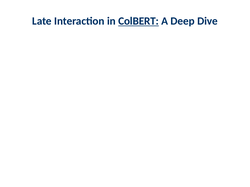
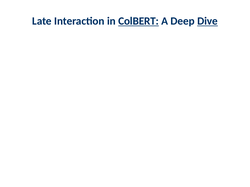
Dive underline: none -> present (207, 21)
